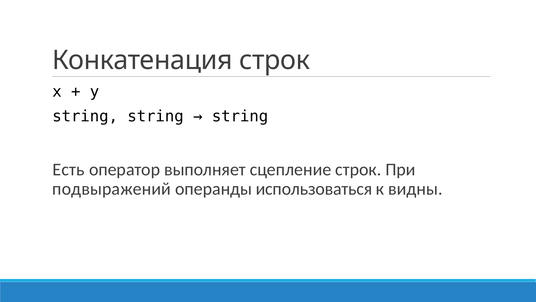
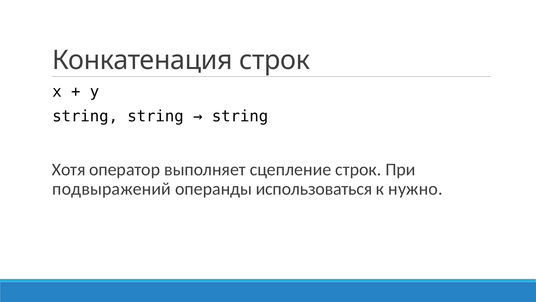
Есть: Есть -> Хотя (69, 169)
видны: видны -> нужно (415, 189)
